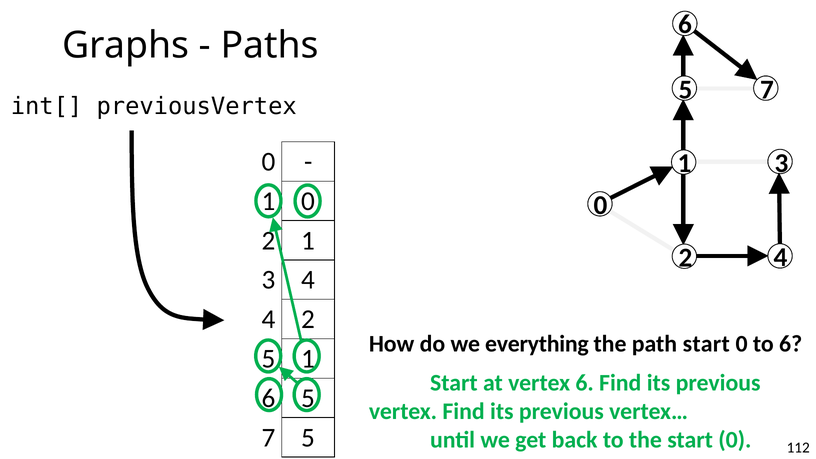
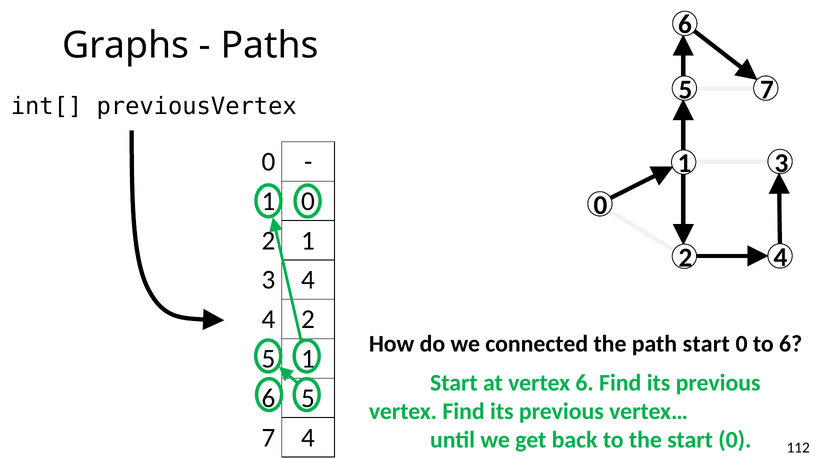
everything: everything -> connected (537, 344)
5: 5 -> 4 (308, 438)
